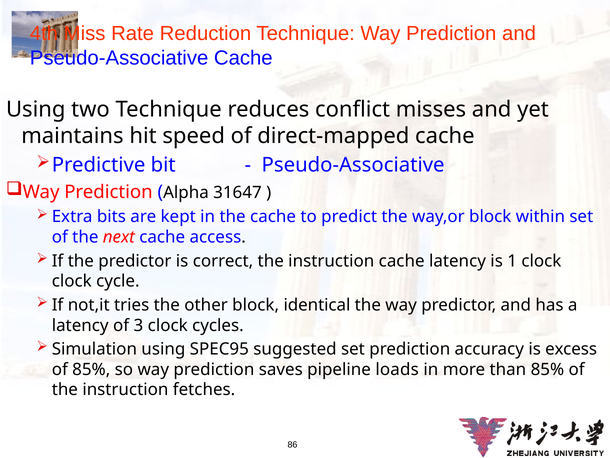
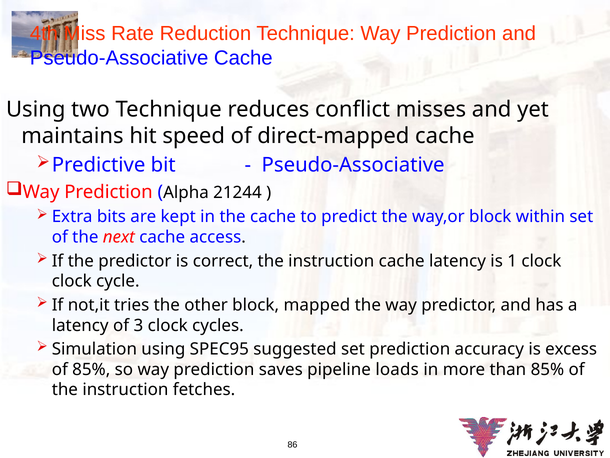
31647: 31647 -> 21244 (237, 193)
identical: identical -> mapped (317, 305)
